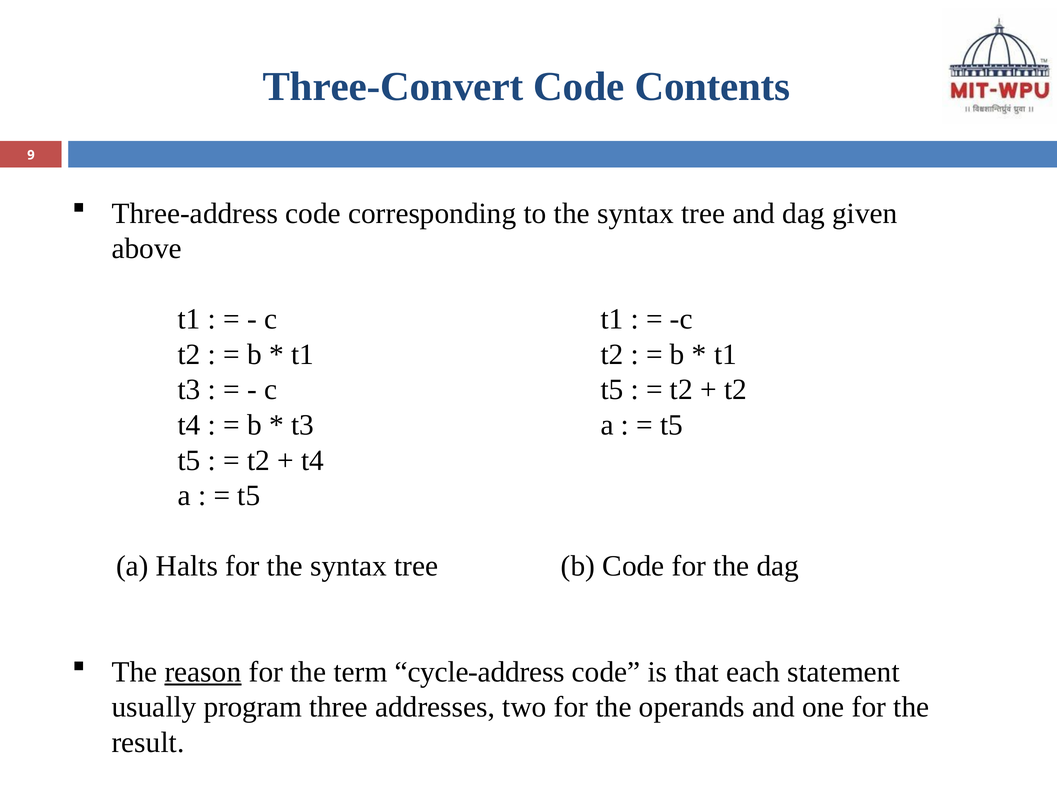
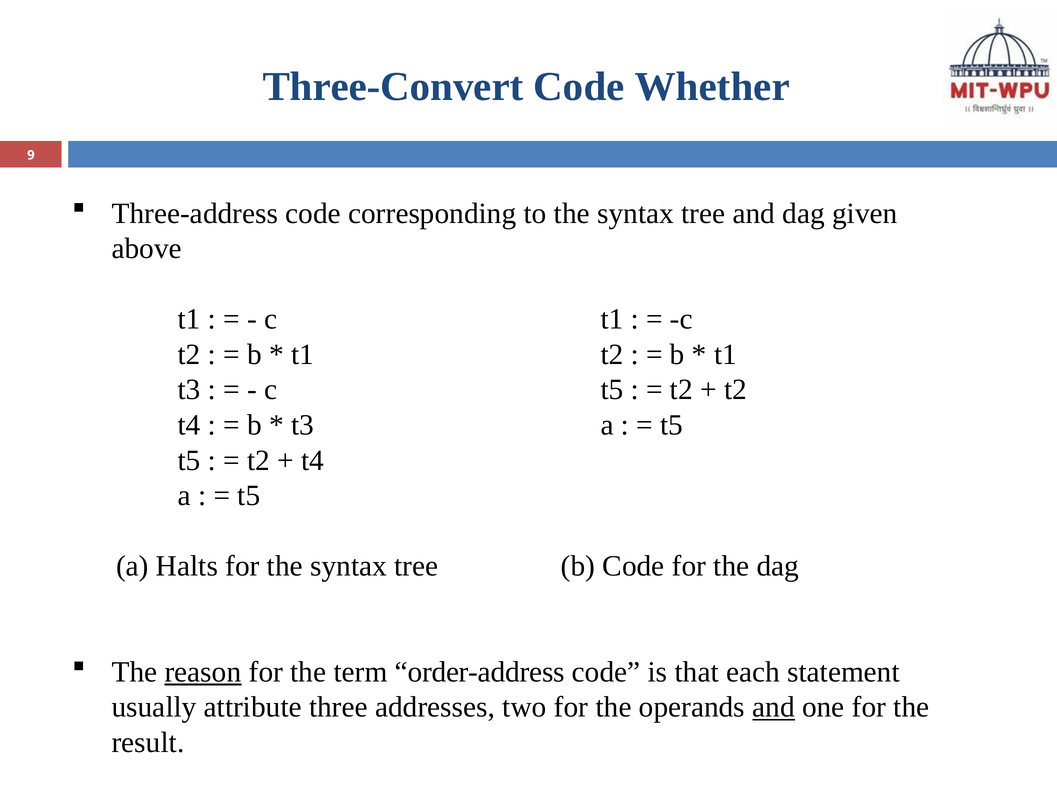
Contents: Contents -> Whether (712, 87)
cycle-address: cycle-address -> order-address (480, 672)
program: program -> attribute (253, 707)
and underline: none -> present (773, 707)
